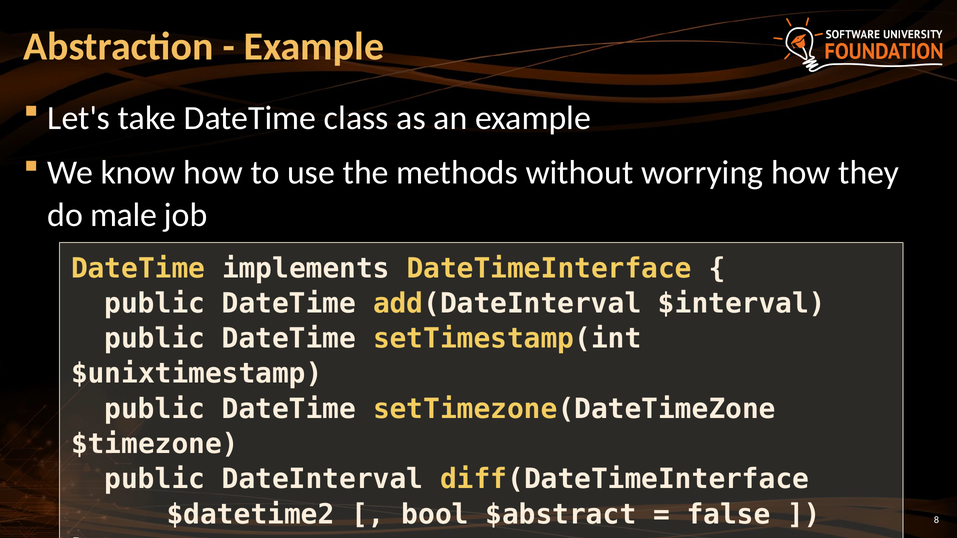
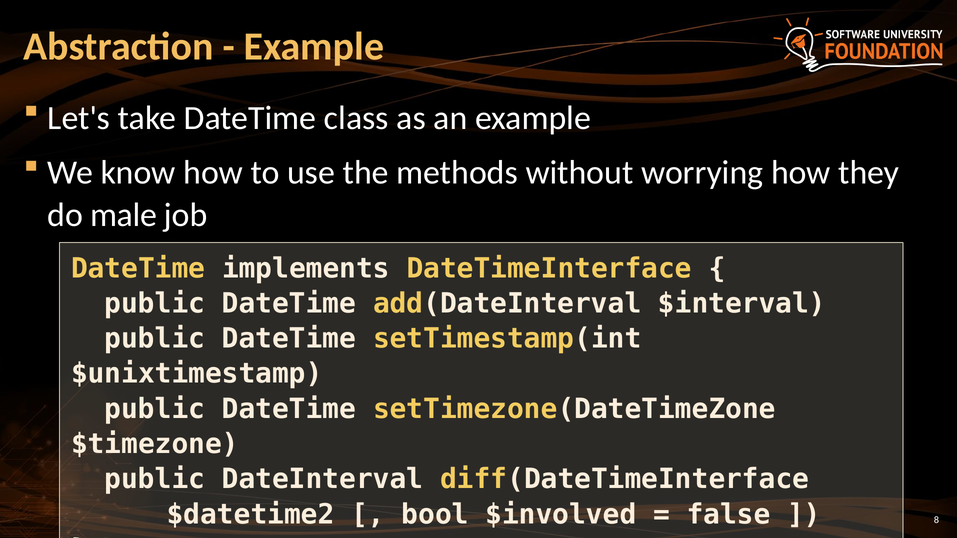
$abstract: $abstract -> $involved (561, 515)
